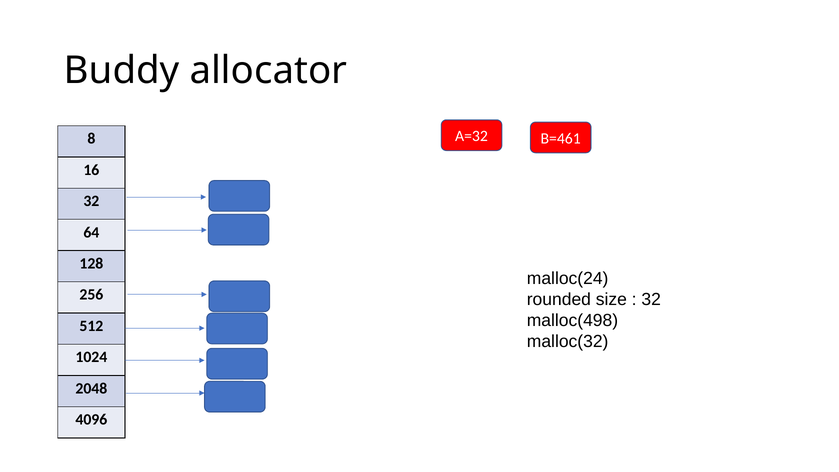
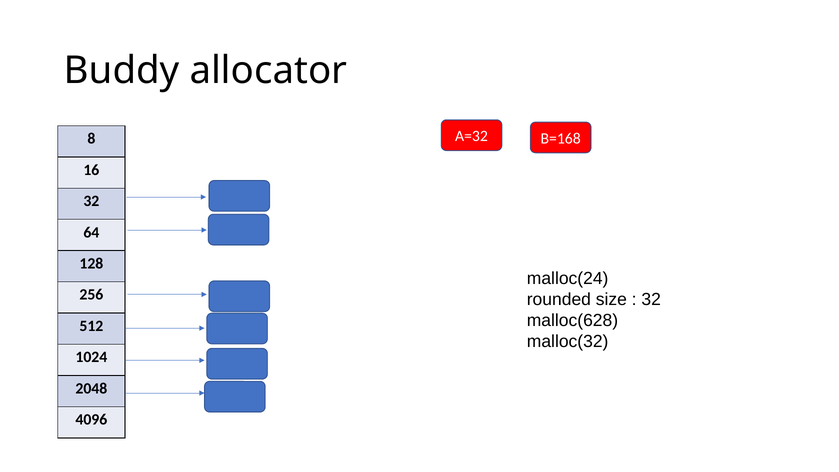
B=461: B=461 -> B=168 (561, 139)
malloc(498: malloc(498 -> malloc(628 (572, 320)
